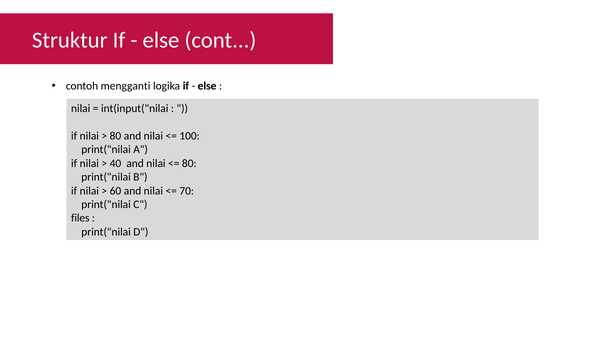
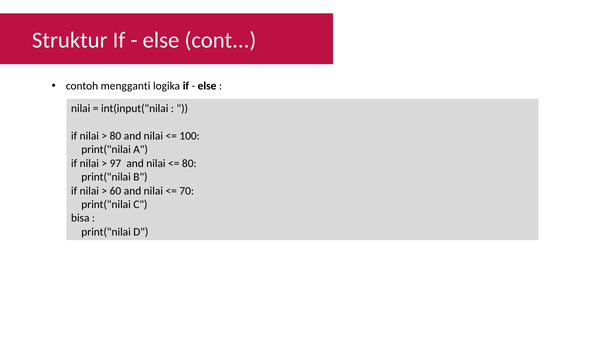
40: 40 -> 97 (115, 163)
files: files -> bisa (80, 218)
